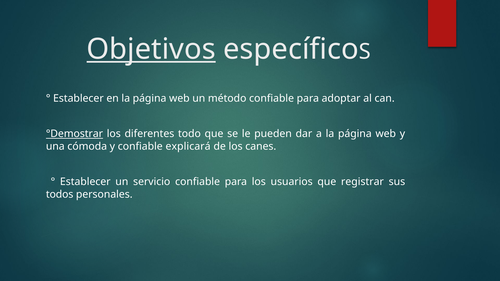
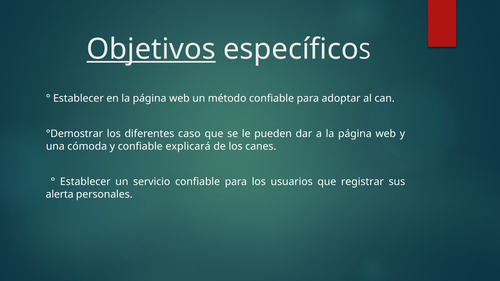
°Demostrar underline: present -> none (74, 134)
todo: todo -> caso (189, 134)
todos: todos -> alerta (60, 194)
